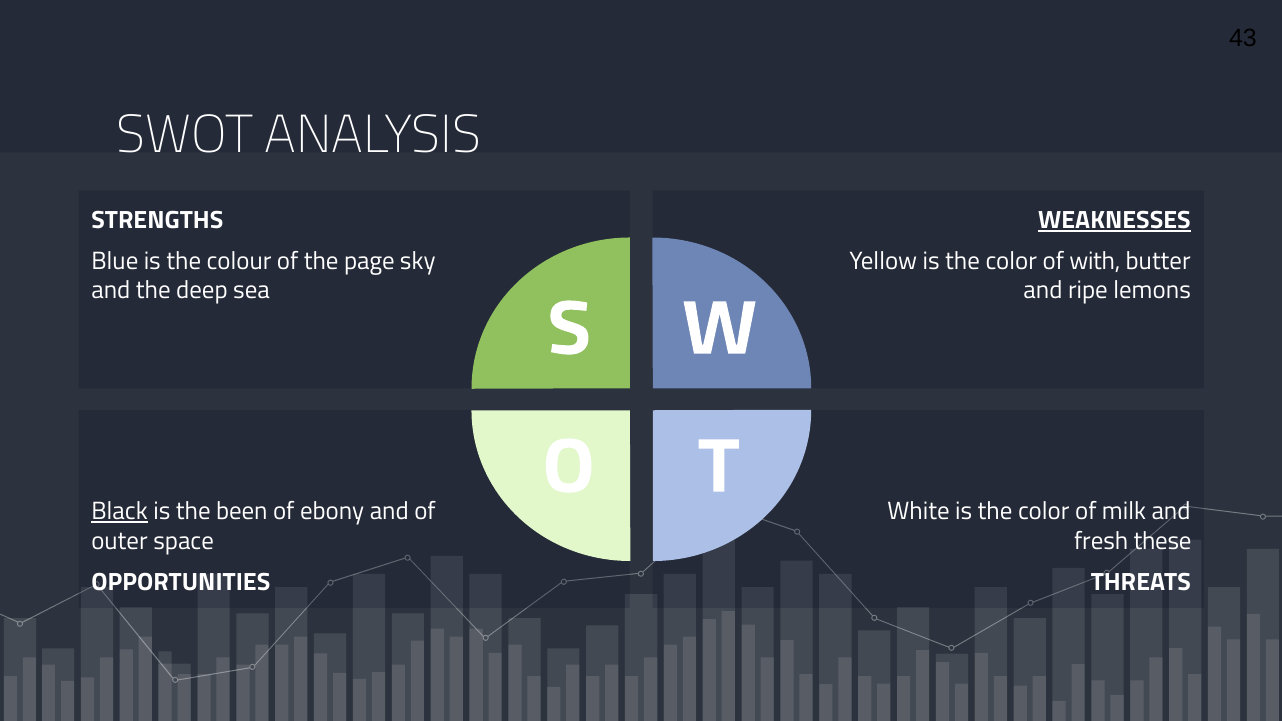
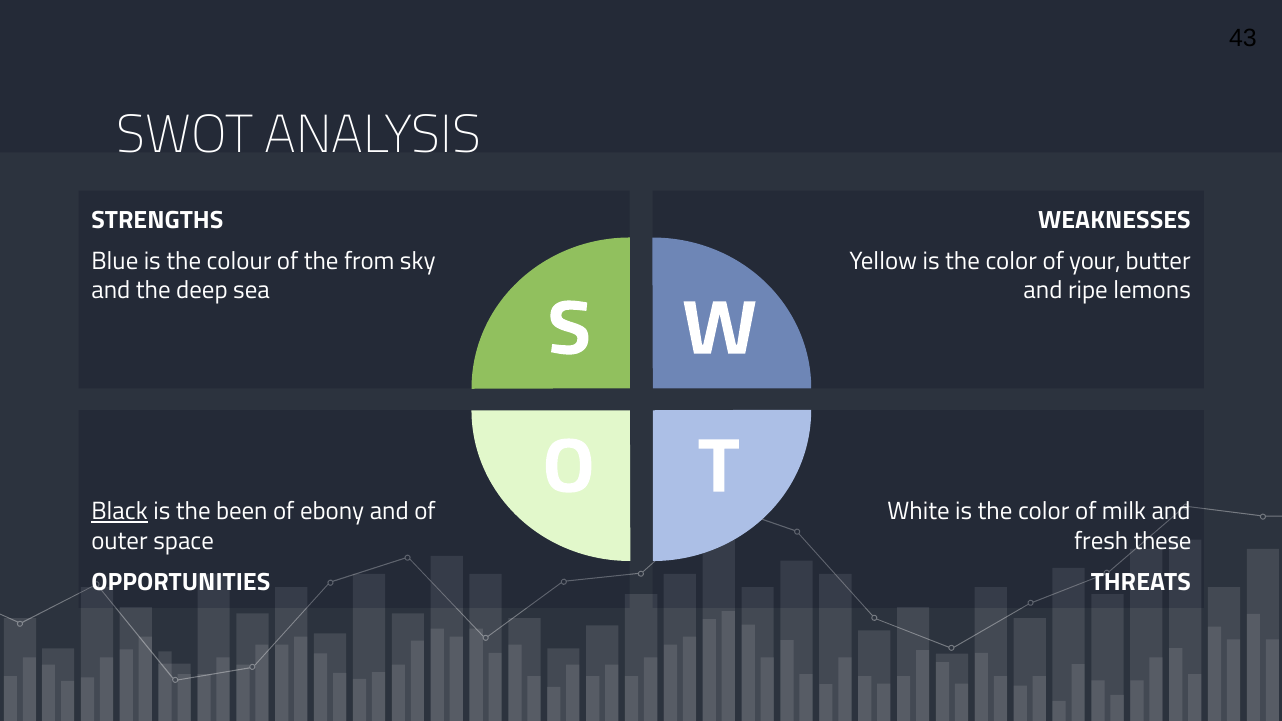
WEAKNESSES underline: present -> none (1114, 220)
page: page -> from (369, 261)
with: with -> your (1095, 261)
